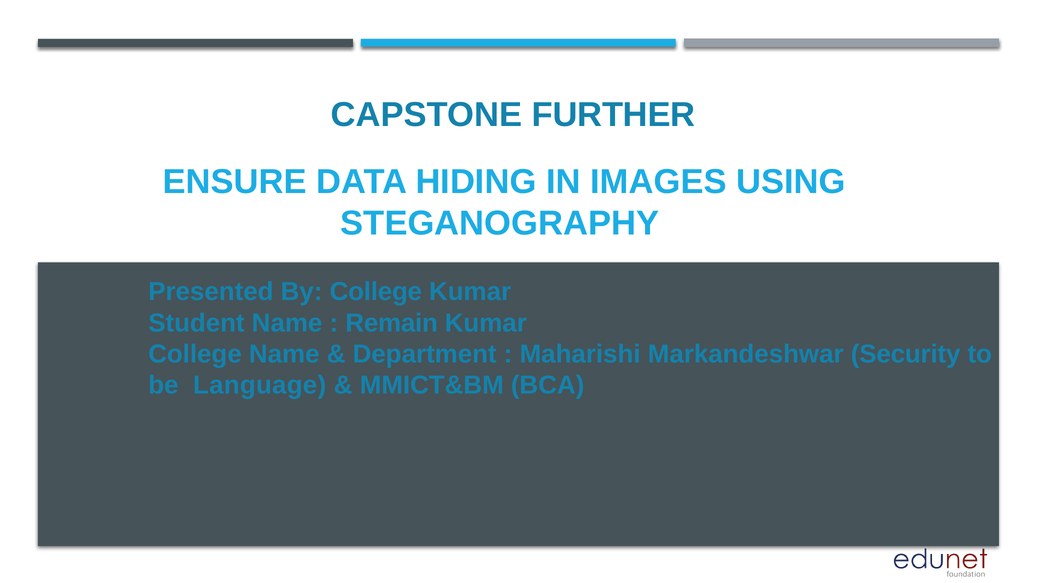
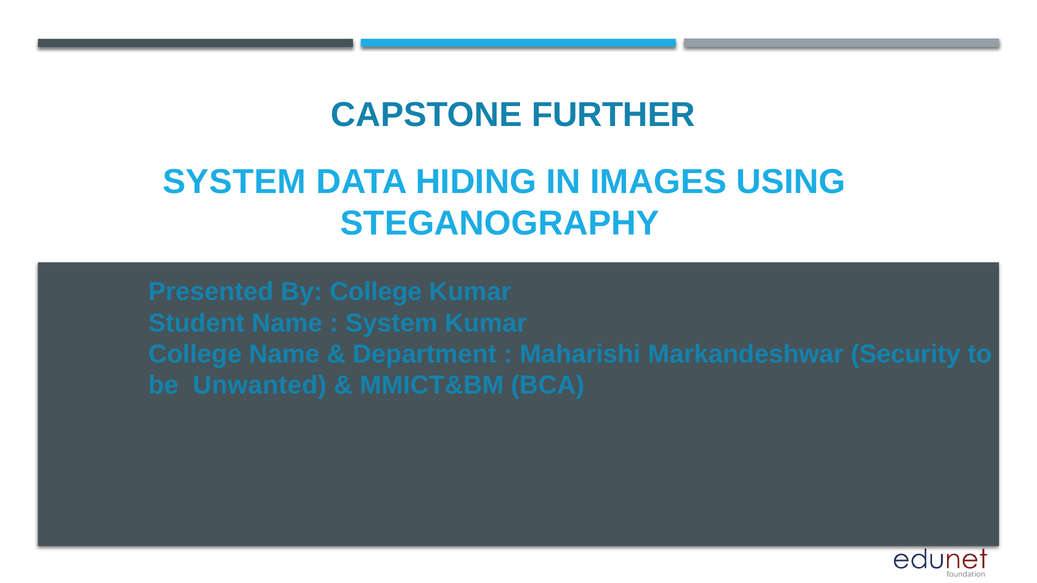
ENSURE: ENSURE -> SYSTEM (234, 182)
Remain: Remain -> System (392, 323)
Language: Language -> Unwanted (260, 385)
